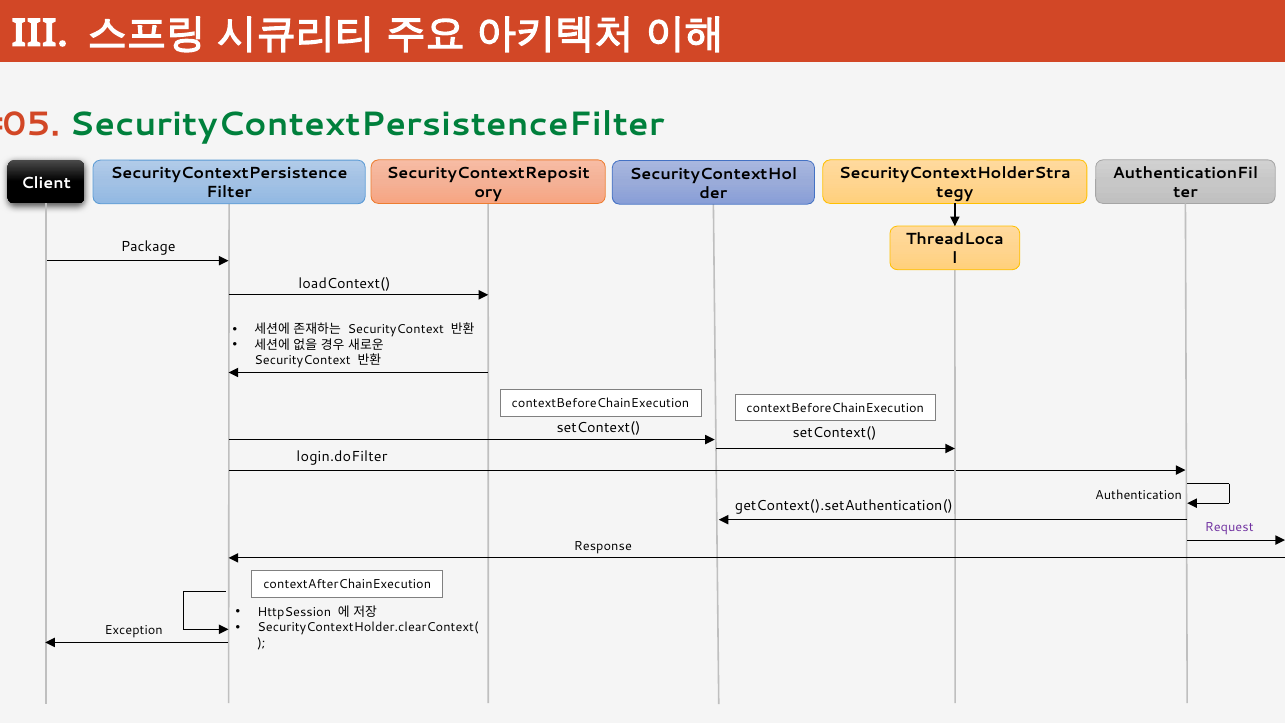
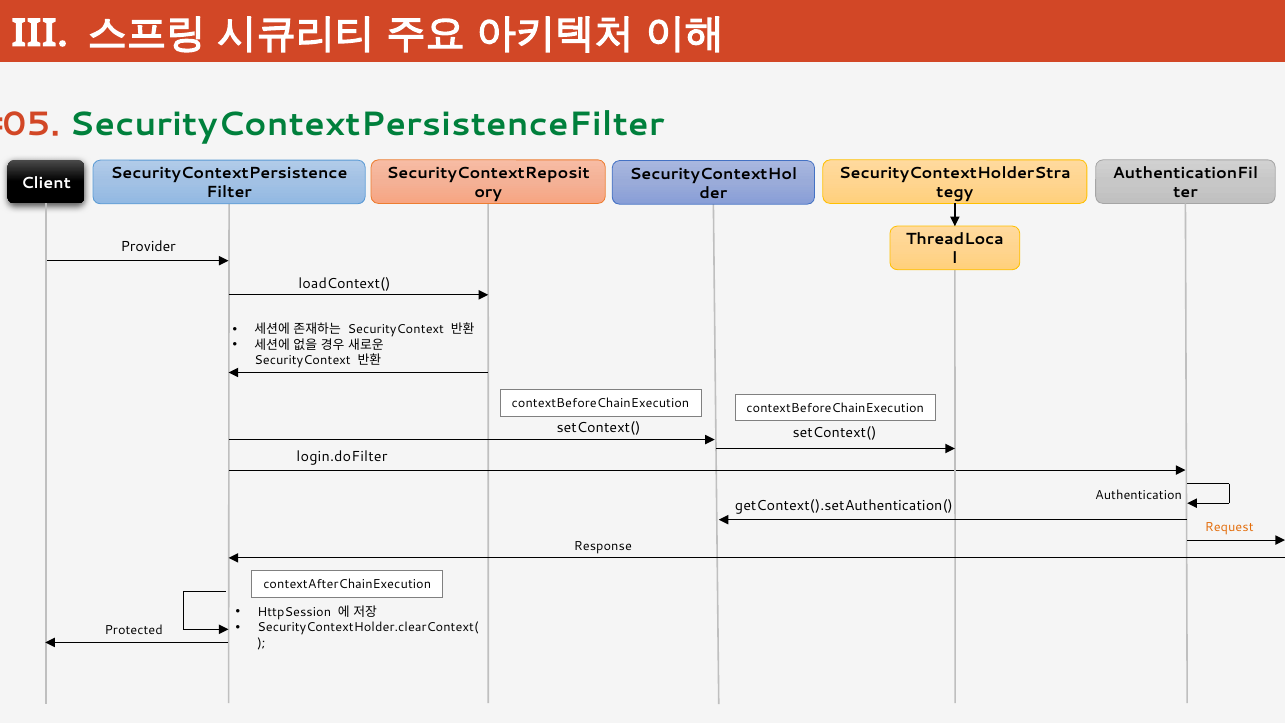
Package: Package -> Provider (148, 247)
Request colour: purple -> orange (1229, 527)
Exception: Exception -> Protected (134, 630)
